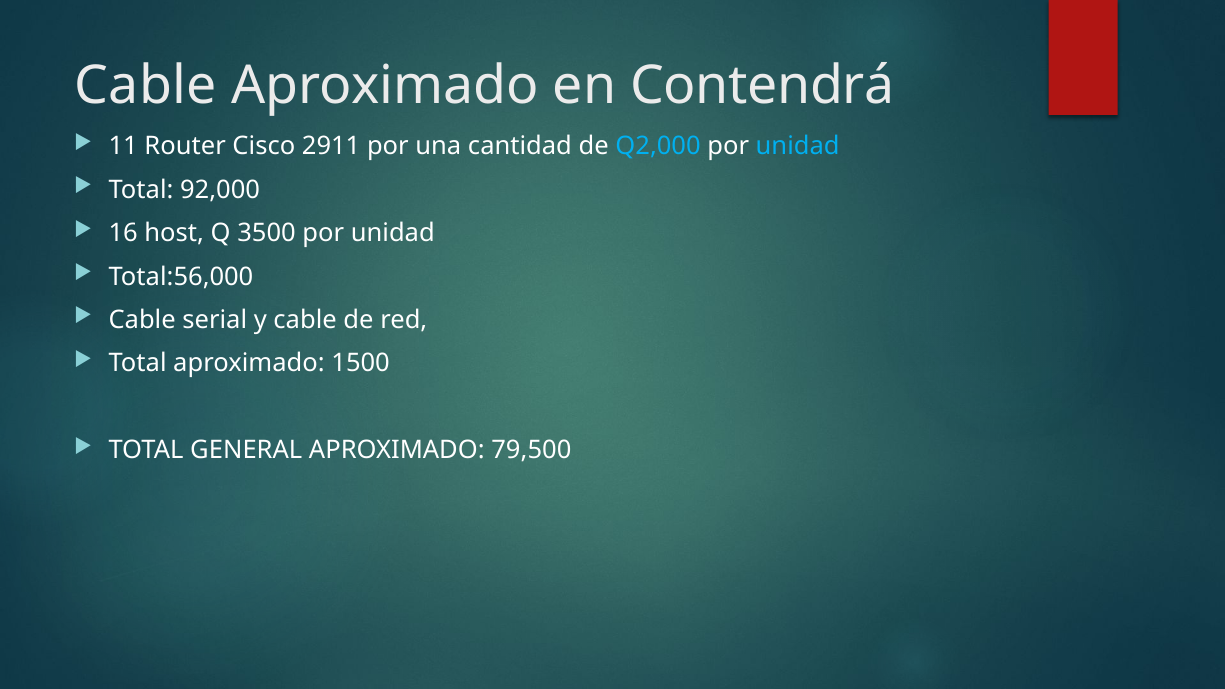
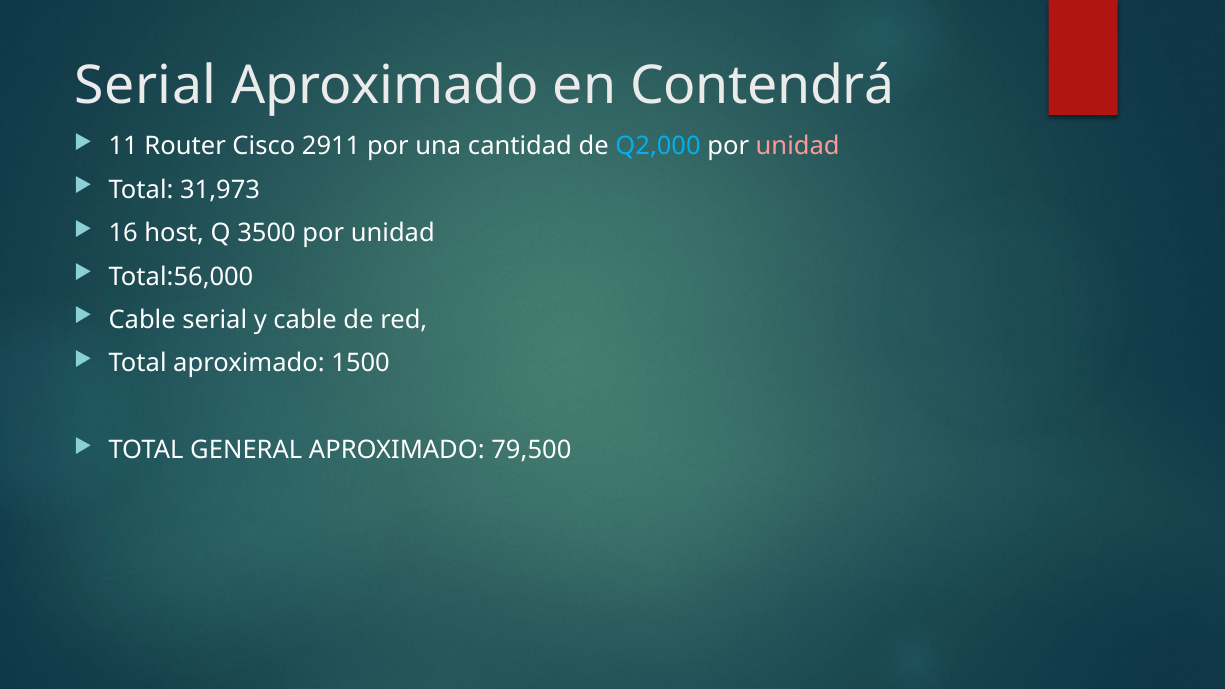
Cable: Cable -> Serial (146, 86)
unidad colour: light blue -> pink (798, 146)
92,000: 92,000 -> 31,973 (220, 190)
